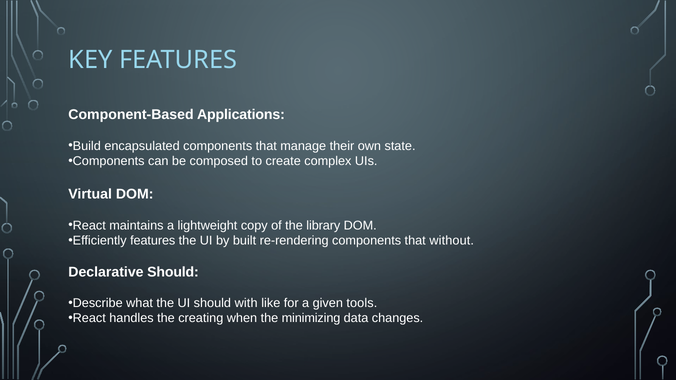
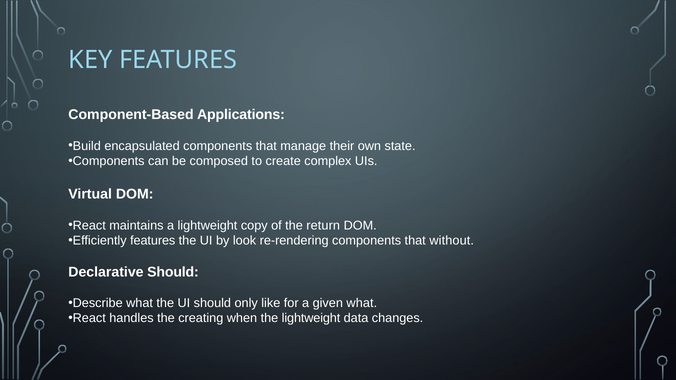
library: library -> return (323, 225)
built: built -> look (245, 241)
with: with -> only (246, 303)
given tools: tools -> what (362, 303)
the minimizing: minimizing -> lightweight (311, 318)
